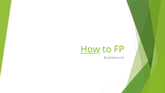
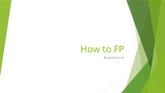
How underline: present -> none (90, 49)
